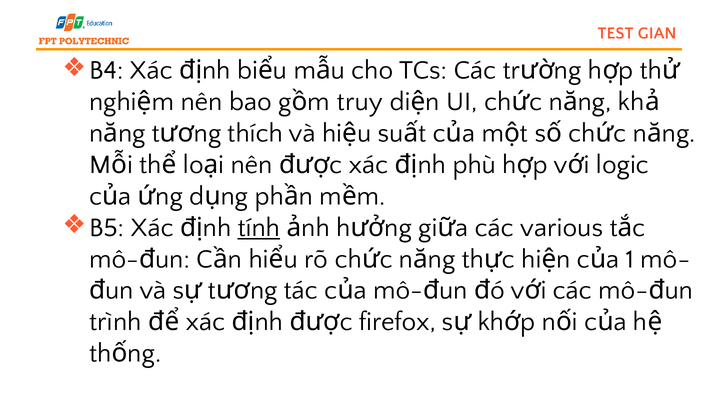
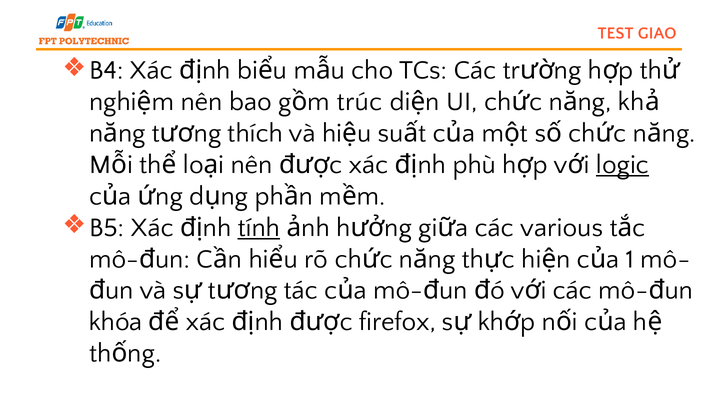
GIAN: GIAN -> GIAO (657, 33)
truy: truy -> trúc (360, 102)
logic underline: none -> present (622, 165)
trình: trình -> khóa (116, 322)
